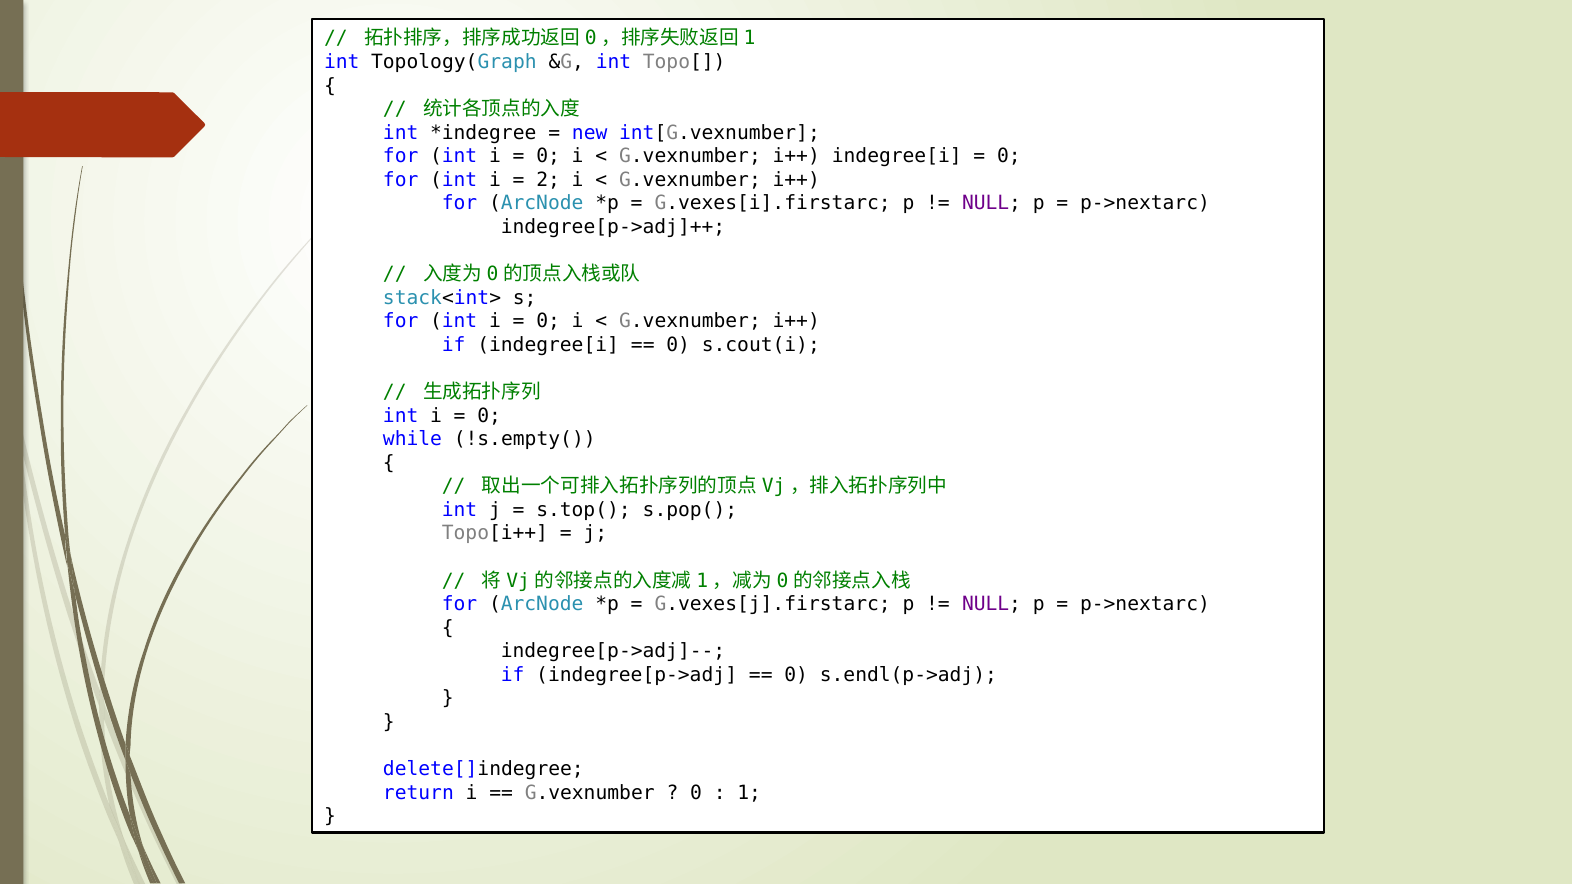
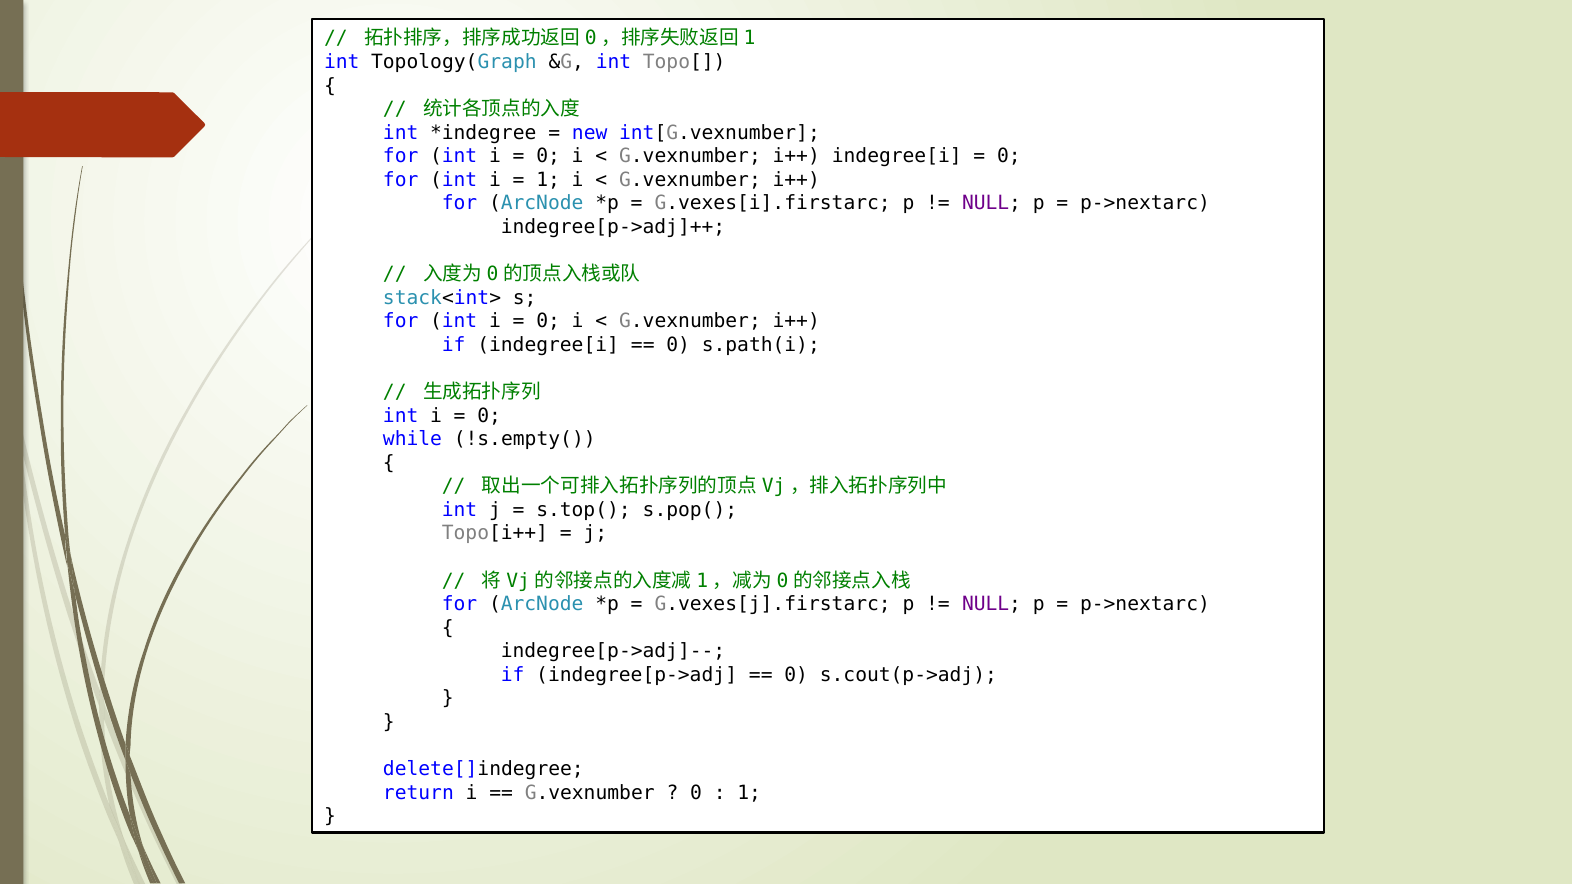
2: 2 -> 1 (548, 180)
s.cout(i: s.cout(i -> s.path(i (761, 345)
s.endl(p->adj: s.endl(p->adj -> s.cout(p->adj (908, 675)
